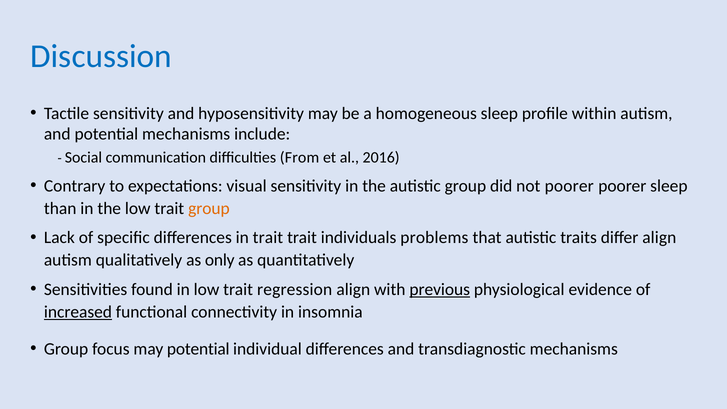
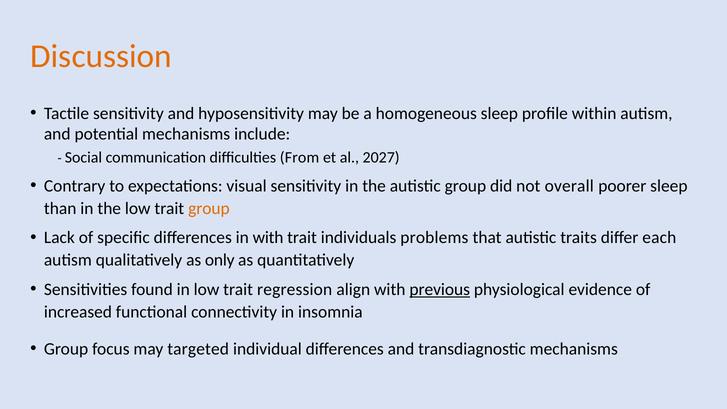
Discussion colour: blue -> orange (101, 56)
2016: 2016 -> 2027 (381, 157)
not poorer: poorer -> overall (569, 186)
in trait: trait -> with (268, 238)
differ align: align -> each (659, 238)
increased underline: present -> none (78, 312)
may potential: potential -> targeted (198, 349)
